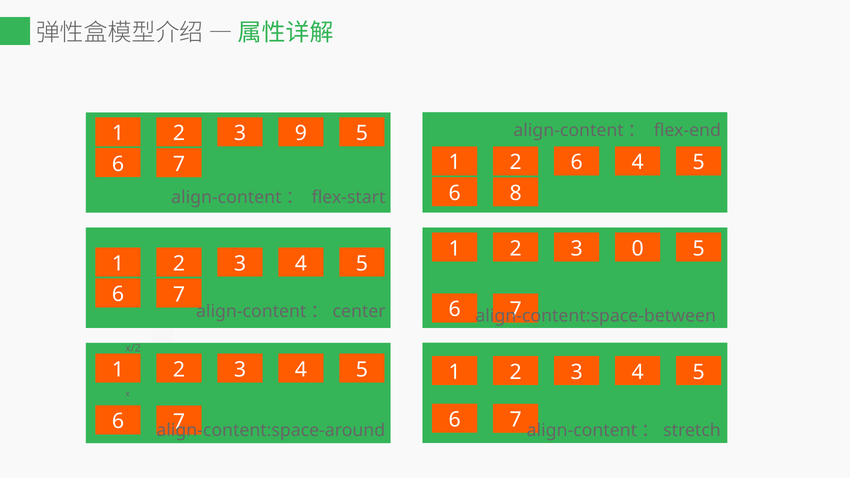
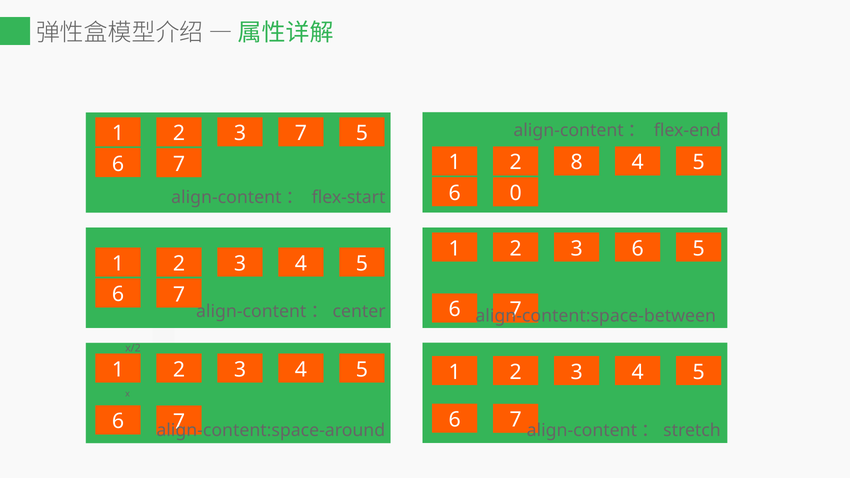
3 9: 9 -> 7 (301, 133)
2 6: 6 -> 8 (577, 162)
8: 8 -> 0 (516, 193)
3 0: 0 -> 6 (638, 249)
